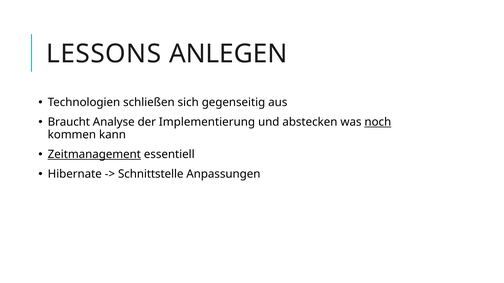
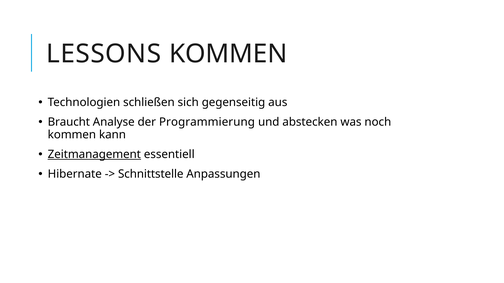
LESSONS ANLEGEN: ANLEGEN -> KOMMEN (228, 54)
Implementierung: Implementierung -> Programmierung (207, 122)
noch underline: present -> none (378, 122)
